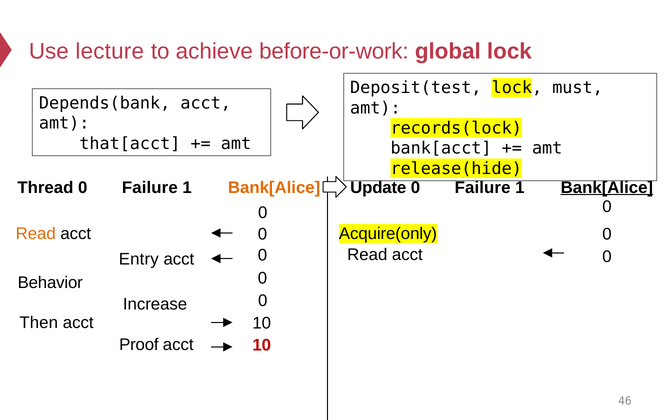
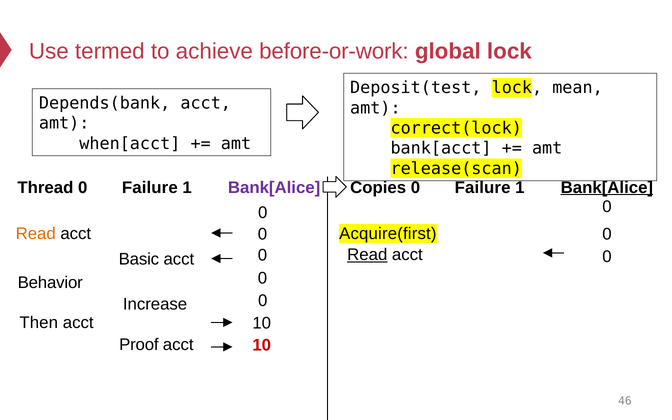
lecture: lecture -> termed (110, 51)
must: must -> mean (578, 88)
records(lock: records(lock -> correct(lock (456, 128)
that[acct: that[acct -> when[acct (130, 143)
release(hide: release(hide -> release(scan (456, 169)
Bank[Alice colour: orange -> purple (274, 187)
Update: Update -> Copies (378, 187)
Acquire(only: Acquire(only -> Acquire(first (388, 234)
Read underline: none -> present (367, 255)
Entry: Entry -> Basic (139, 259)
